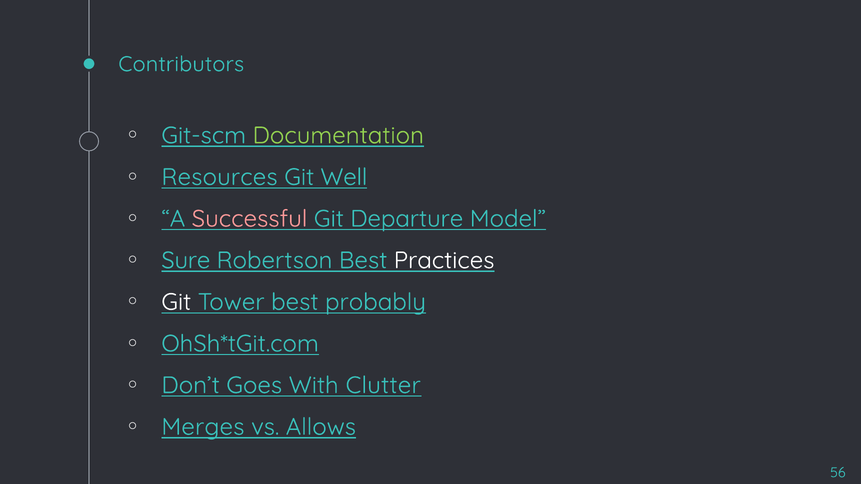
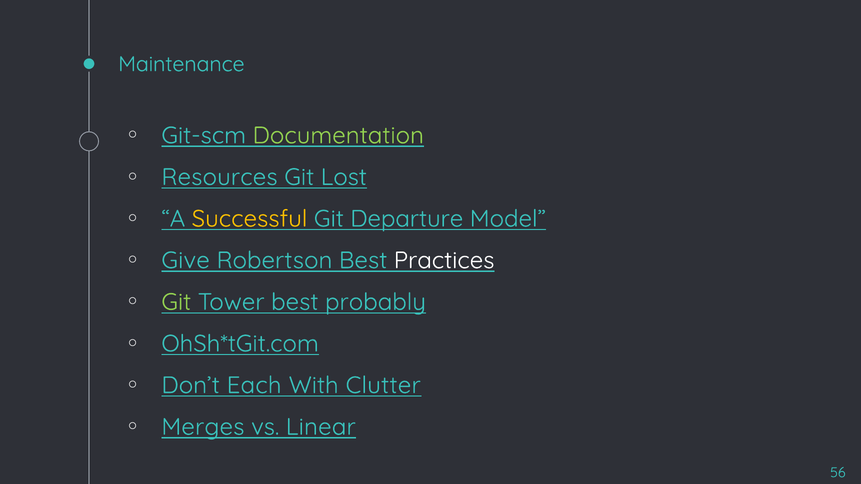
Contributors: Contributors -> Maintenance (181, 64)
Well: Well -> Lost (344, 177)
Successful colour: pink -> yellow (249, 219)
Sure: Sure -> Give (186, 261)
Git colour: white -> light green (176, 302)
Goes: Goes -> Each (254, 386)
Allows: Allows -> Linear (321, 427)
